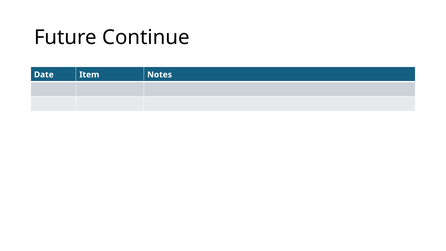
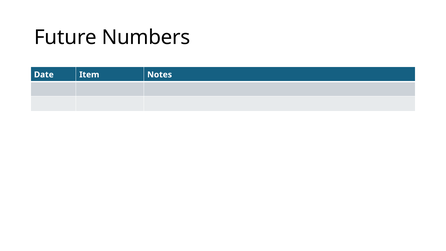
Continue: Continue -> Numbers (146, 37)
